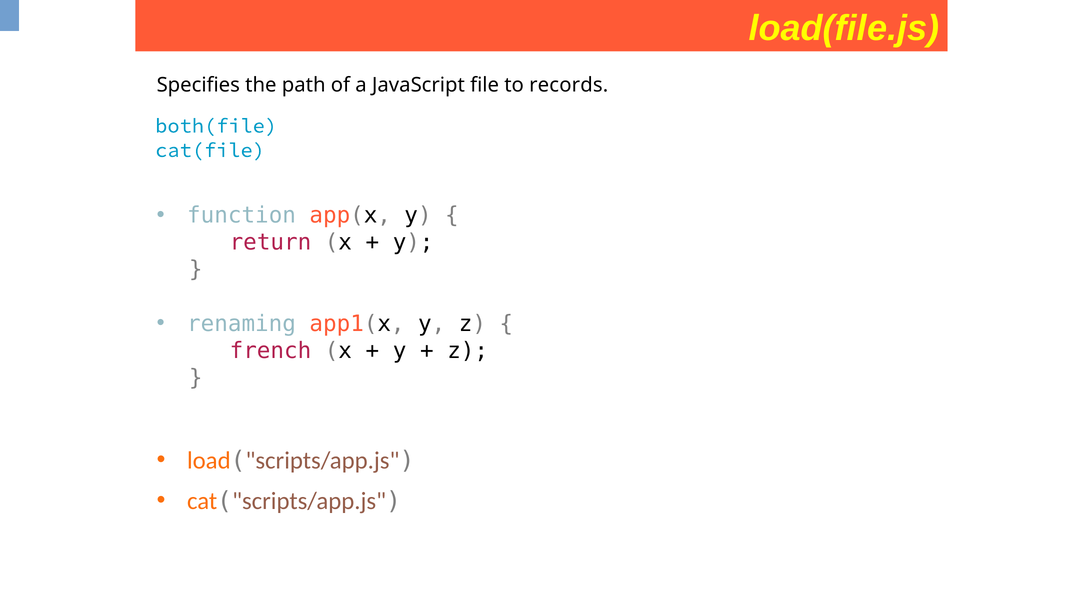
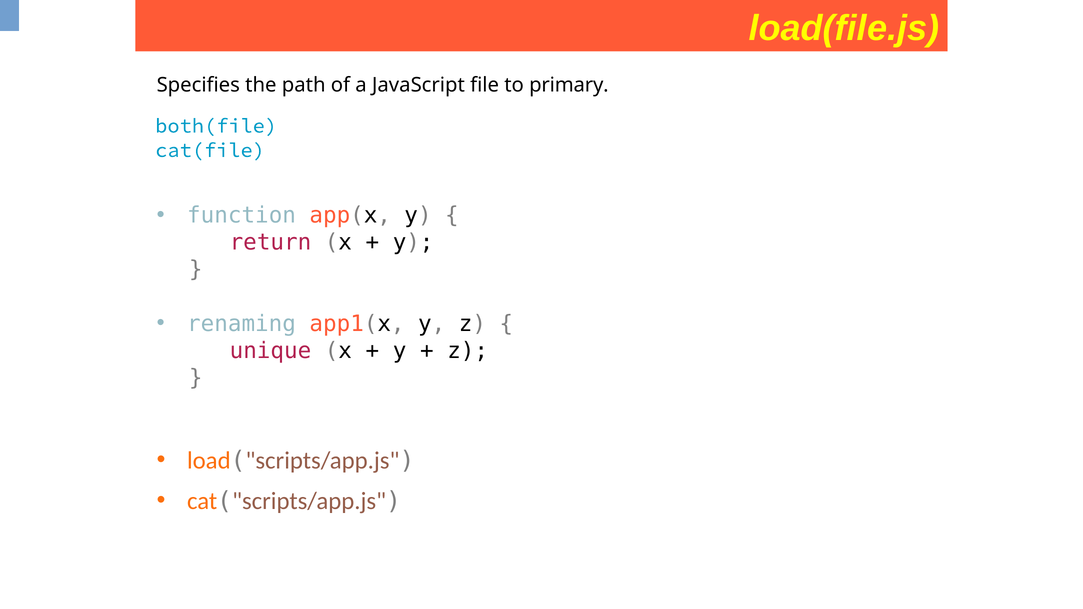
records: records -> primary (569, 85)
french: french -> unique (270, 351)
